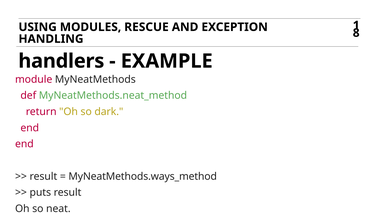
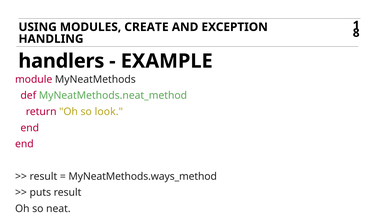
RESCUE: RESCUE -> CREATE (146, 27)
dark: dark -> look (109, 112)
